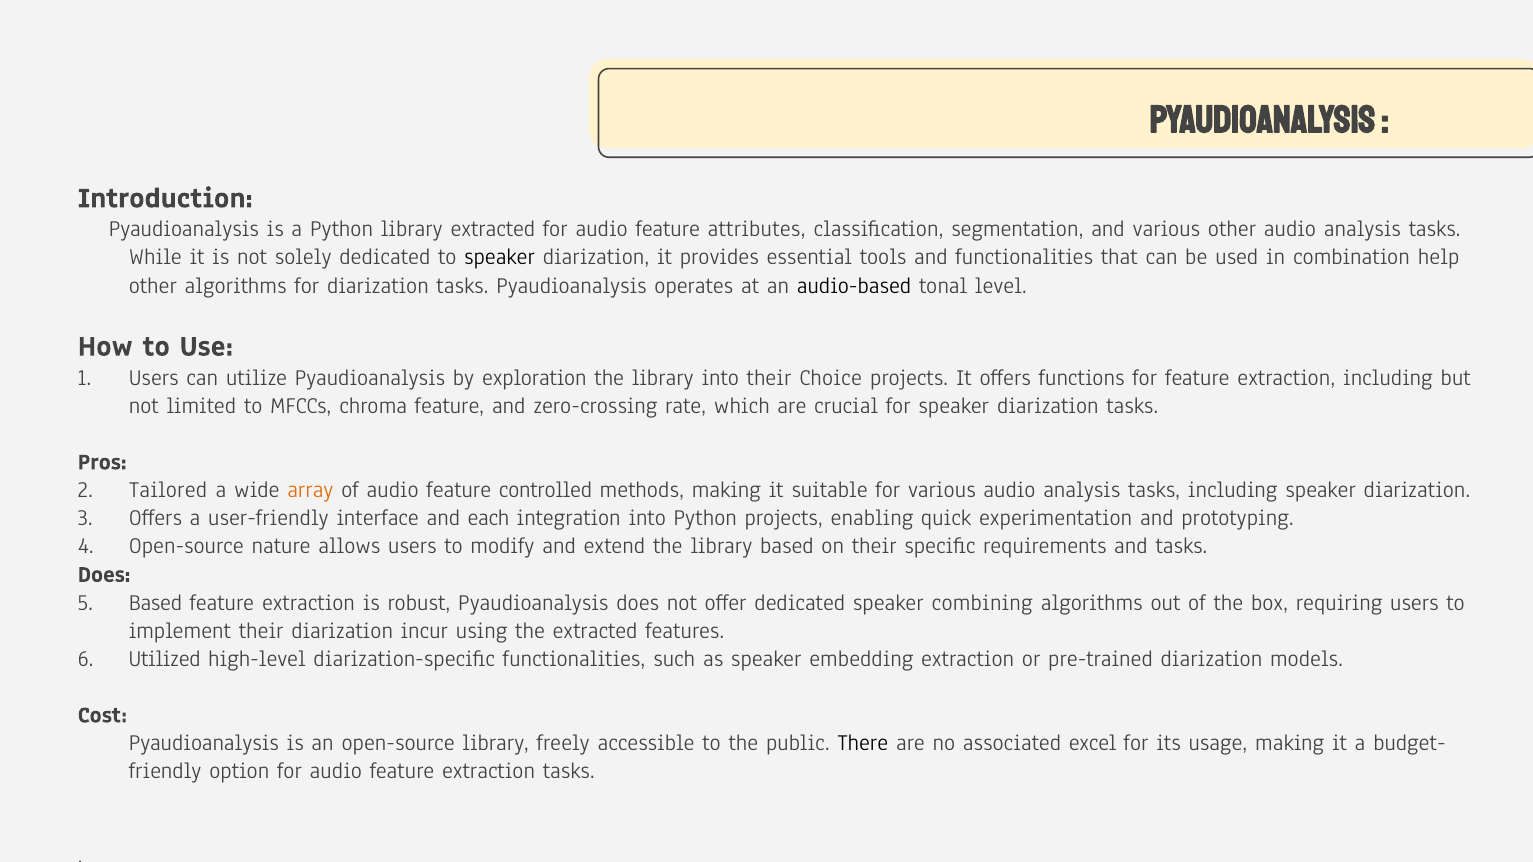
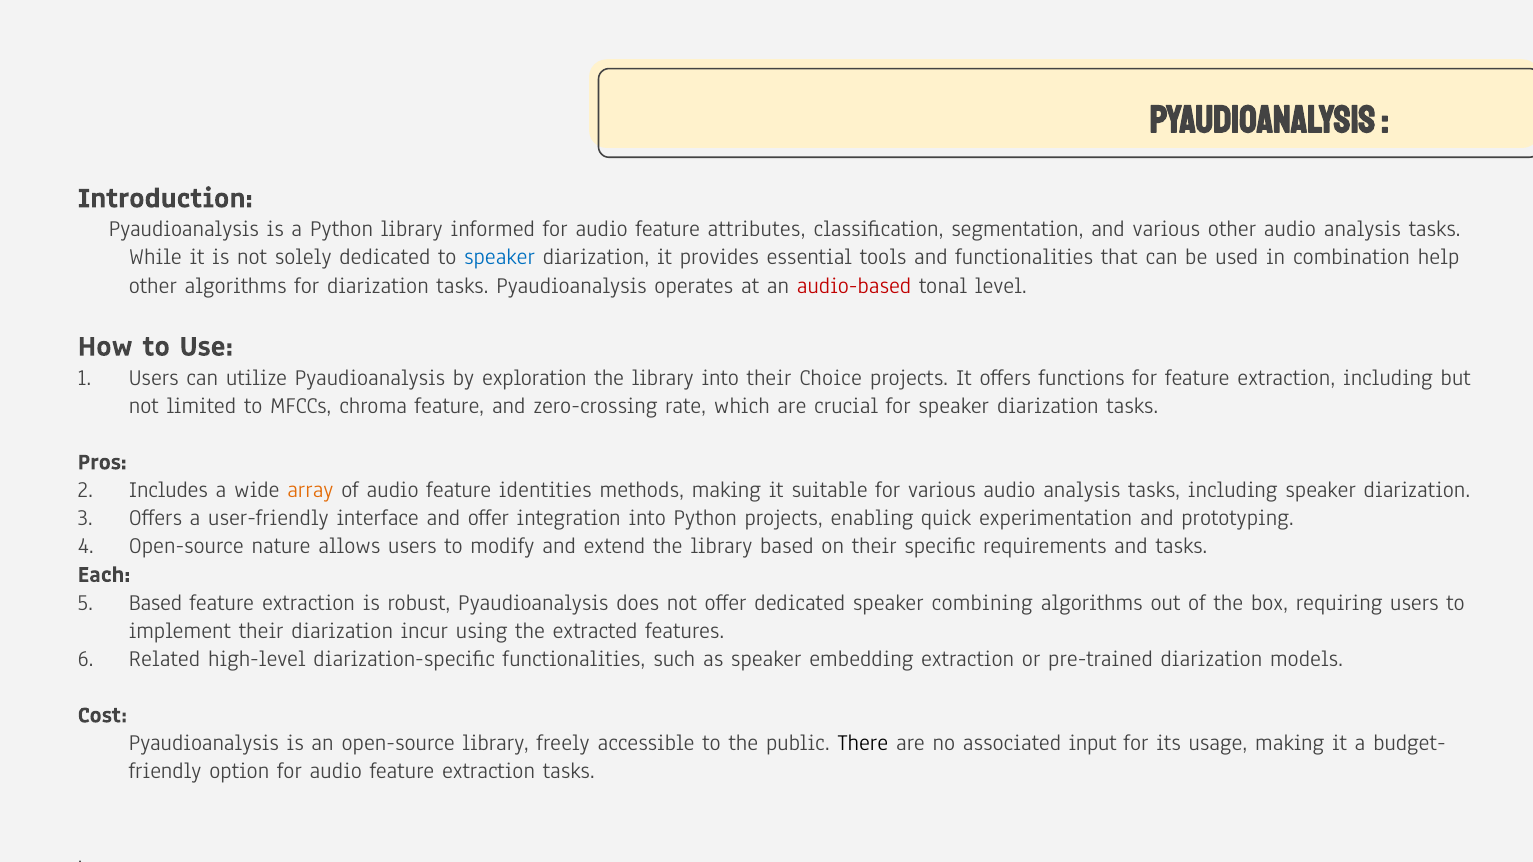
library extracted: extracted -> informed (493, 229)
speaker colour: black -> blue (500, 257)
audio-based colour: black -> red (854, 285)
Tailored: Tailored -> Includes (168, 490)
controlled: controlled -> identities (545, 490)
and each: each -> offer (488, 518)
Does: Does -> Each (104, 574)
Utilized: Utilized -> Related (165, 659)
excel: excel -> input (1093, 743)
